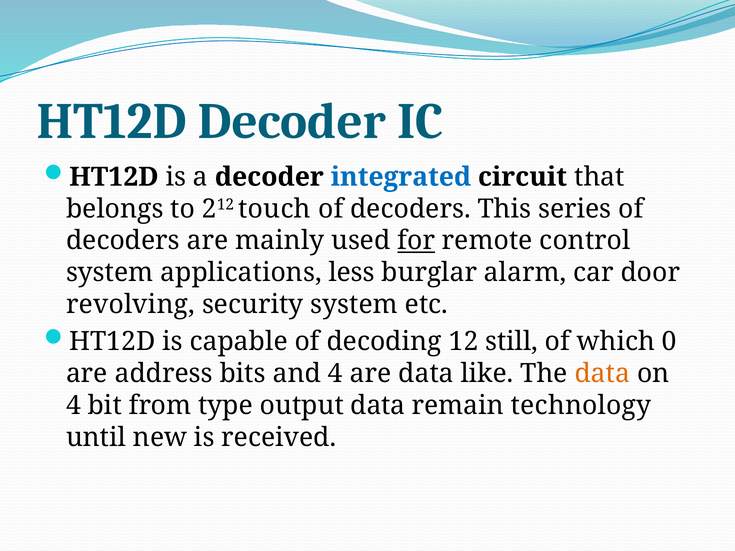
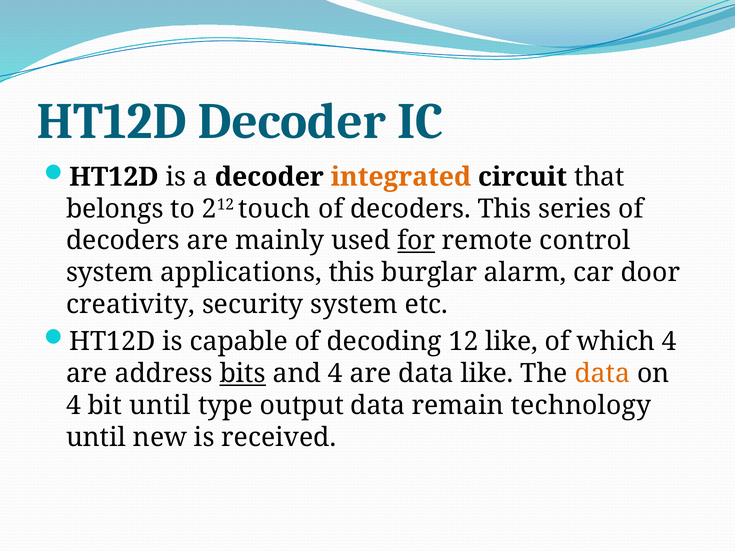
integrated colour: blue -> orange (401, 177)
applications less: less -> this (352, 273)
revolving: revolving -> creativity (130, 305)
12 still: still -> like (512, 342)
which 0: 0 -> 4 (669, 342)
bits underline: none -> present (243, 374)
bit from: from -> until (160, 406)
